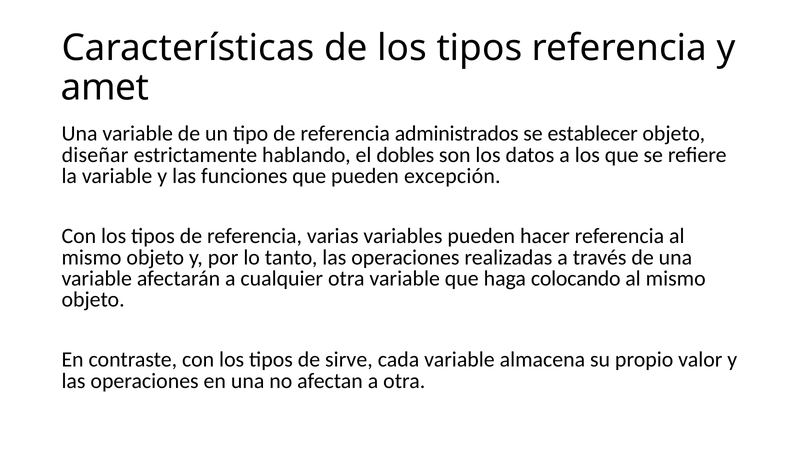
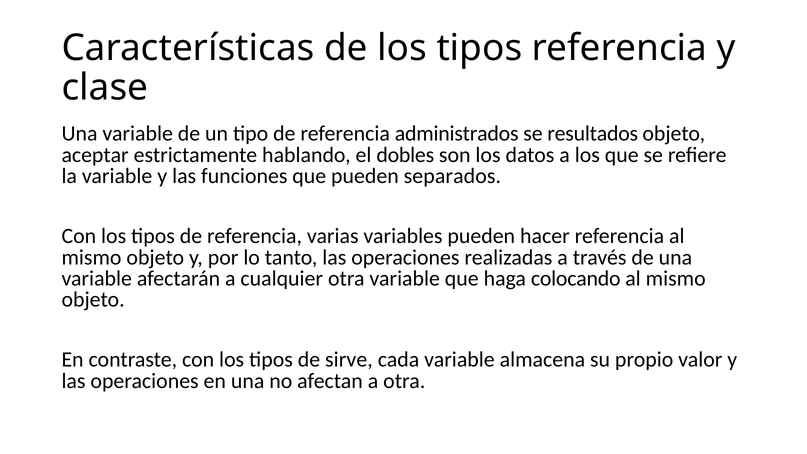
amet: amet -> clase (105, 88)
establecer: establecer -> resultados (593, 134)
diseñar: diseñar -> aceptar (95, 155)
excepción: excepción -> separados (452, 176)
